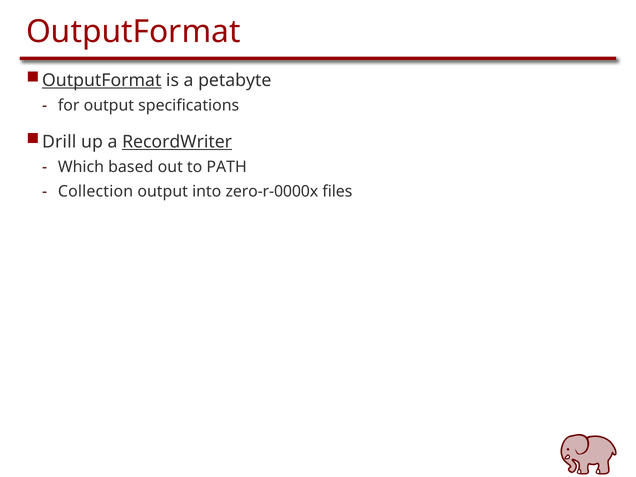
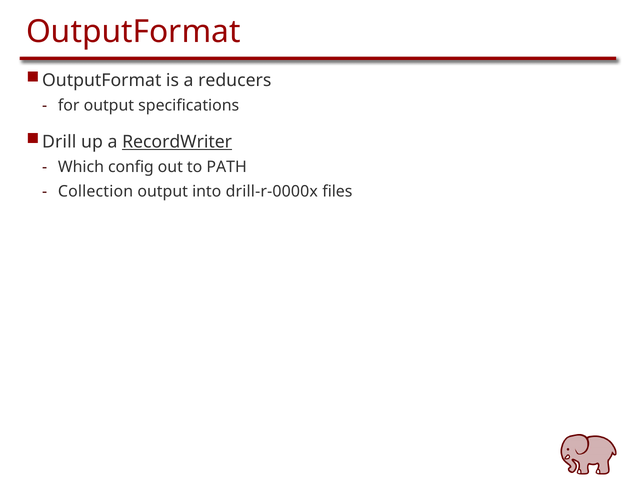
OutputFormat underline: present -> none (102, 80)
petabyte: petabyte -> reducers (235, 80)
based: based -> config (131, 167)
zero-r-0000x: zero-r-0000x -> drill-r-0000x (272, 192)
